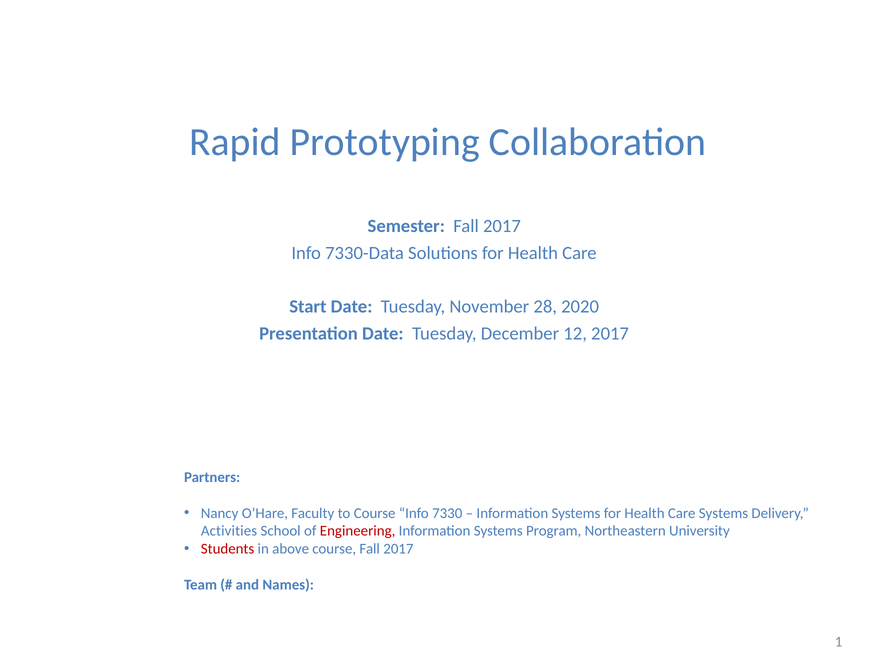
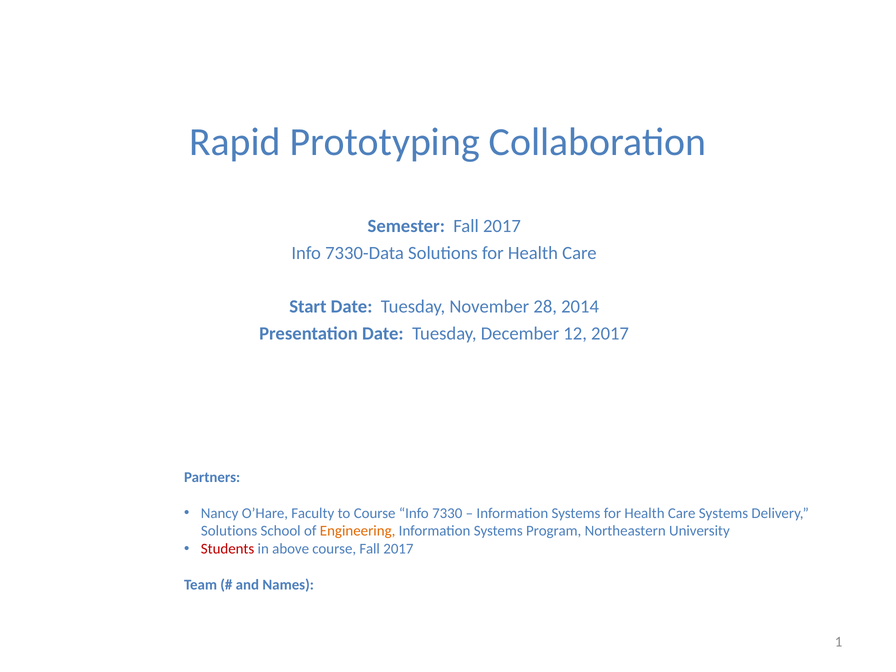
2020: 2020 -> 2014 (580, 307)
Activities: Activities -> Solutions (229, 531)
Engineering colour: red -> orange (358, 531)
